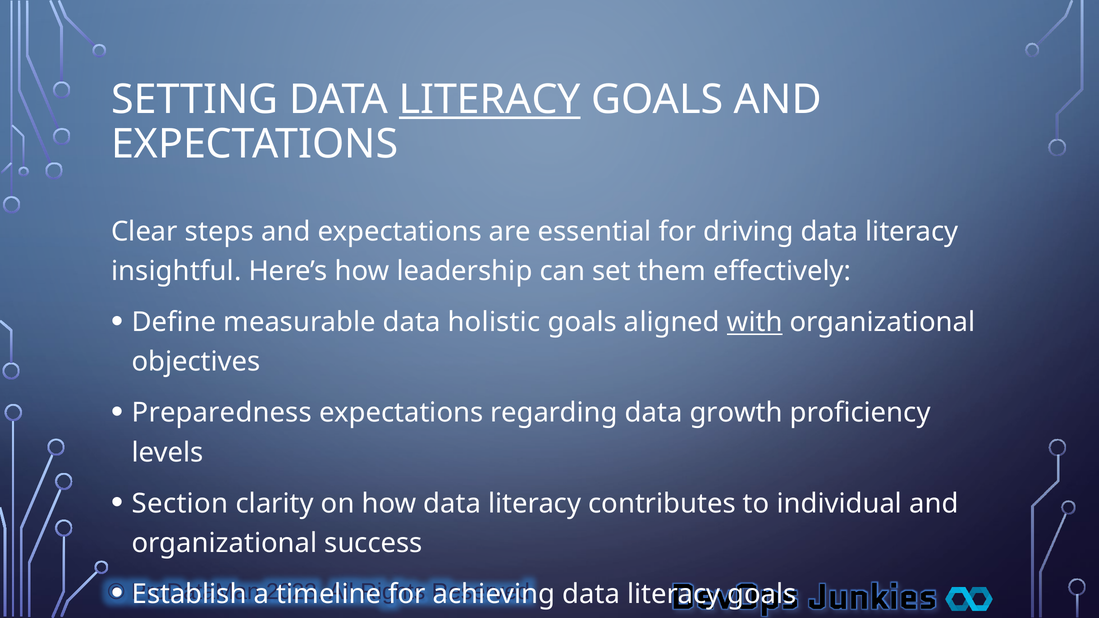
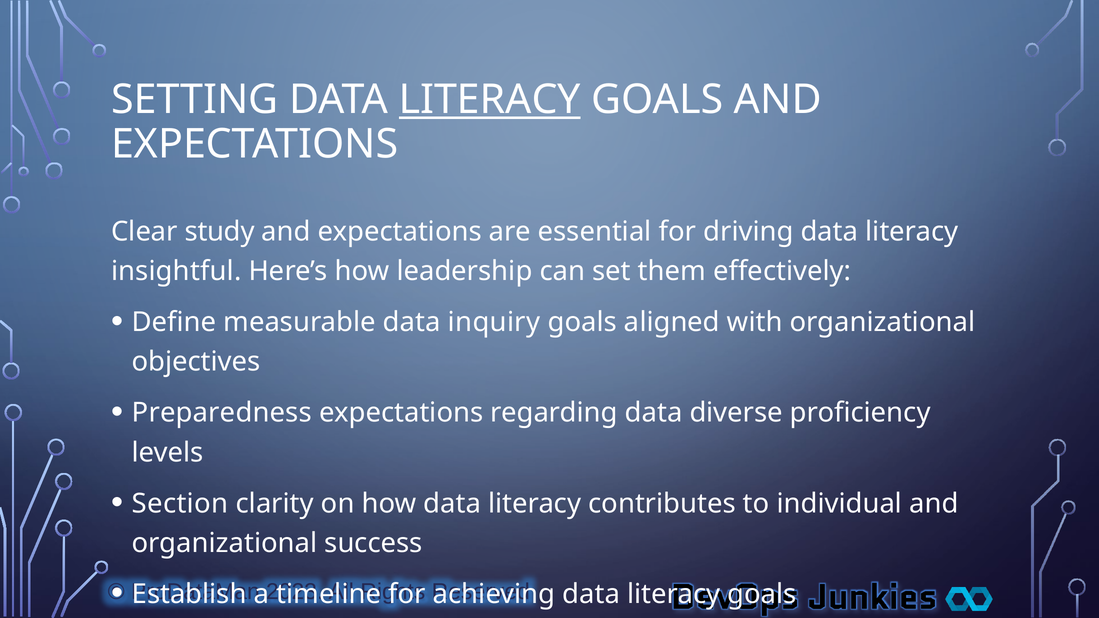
steps: steps -> study (220, 232)
holistic: holistic -> inquiry (494, 322)
with underline: present -> none (755, 322)
growth: growth -> diverse (736, 413)
